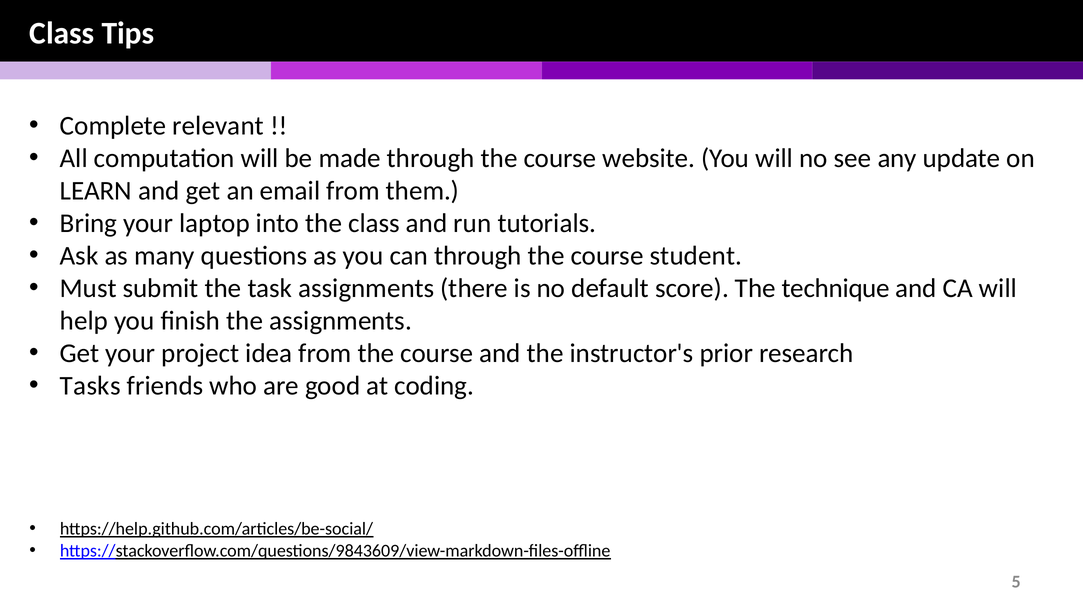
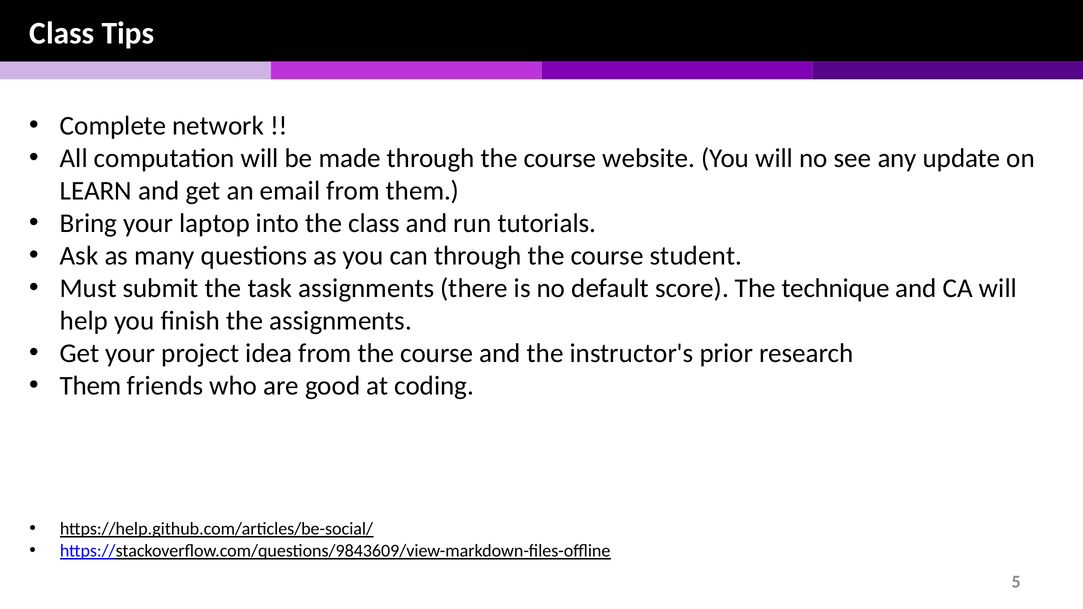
relevant: relevant -> network (218, 126)
Tasks: Tasks -> Them (91, 386)
